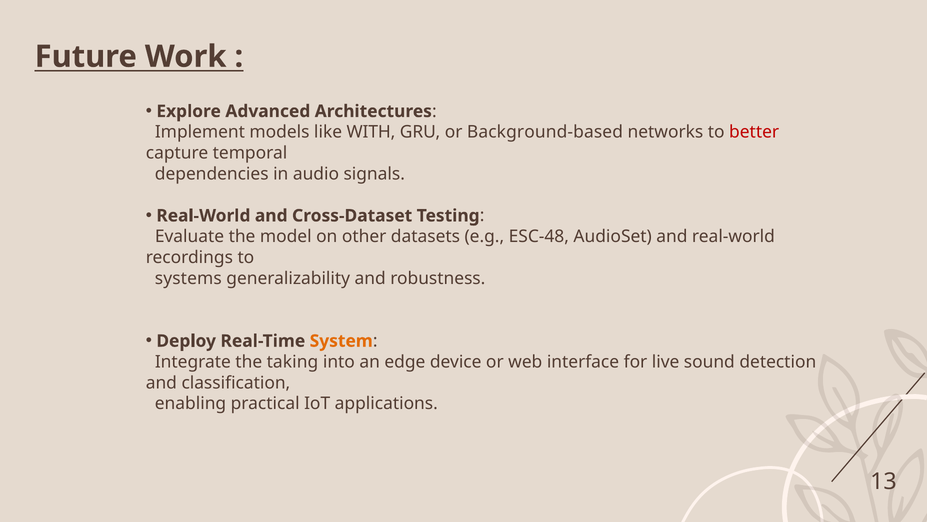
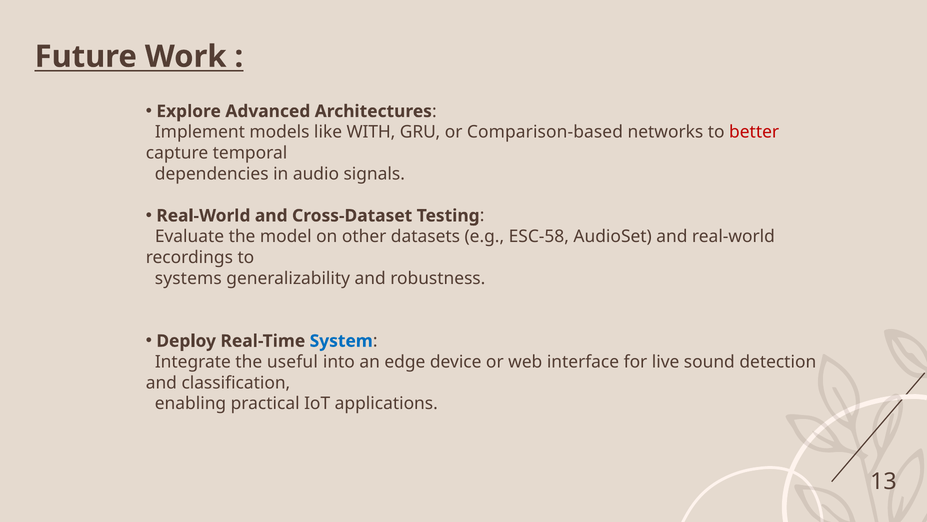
Background-based: Background-based -> Comparison-based (545, 132)
ESC-48: ESC-48 -> ESC-58 (539, 236)
System colour: orange -> blue (341, 341)
taking: taking -> useful (292, 362)
